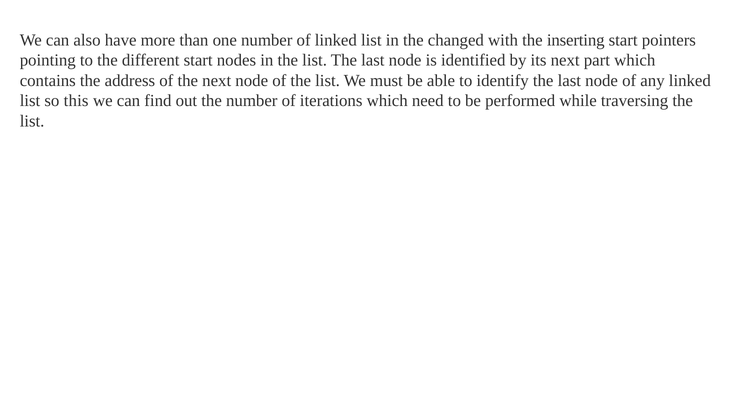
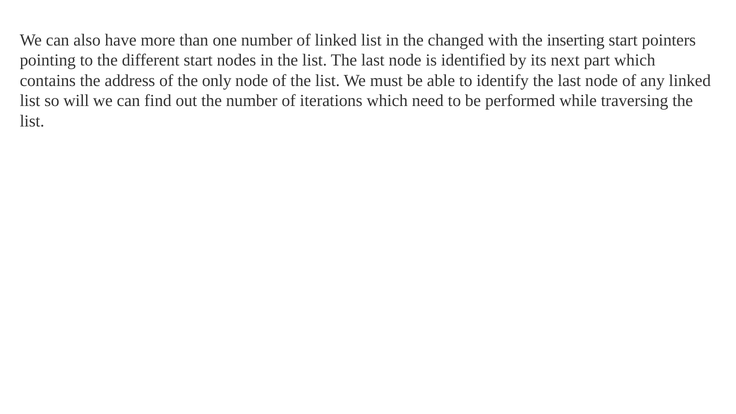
the next: next -> only (217, 81)
this: this -> will (76, 101)
